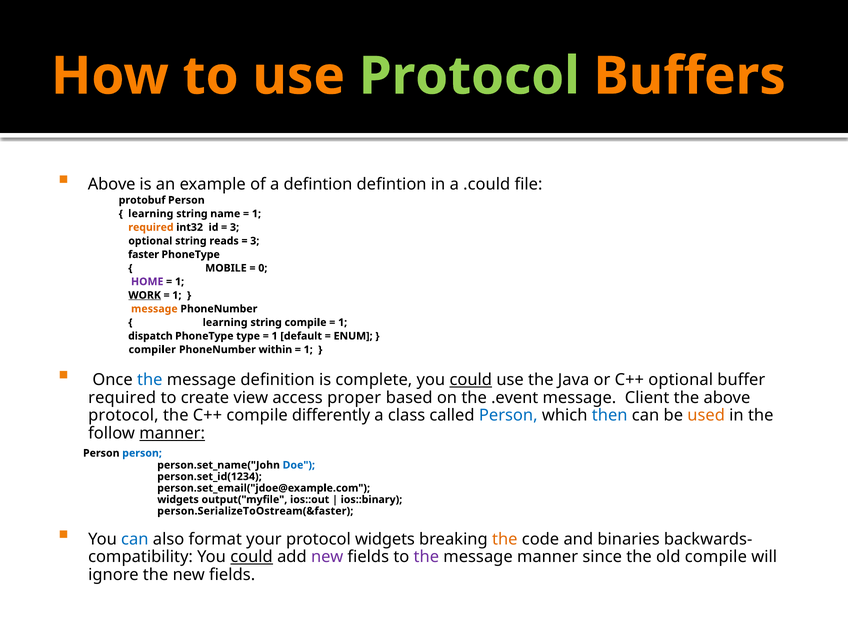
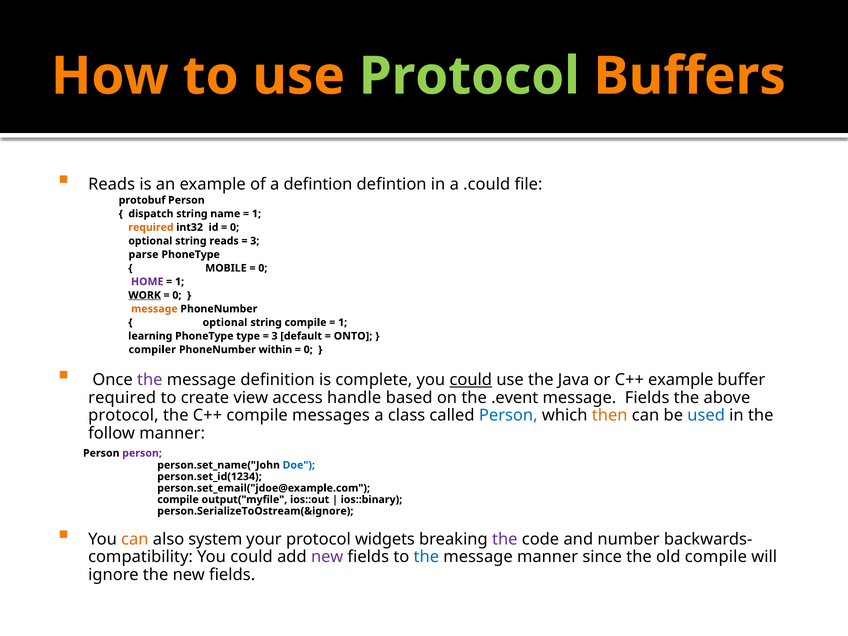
Above: Above -> Reads (112, 184)
learning: learning -> dispatch (151, 214)
3: 3 -> 0 (235, 227)
faster: faster -> parse (143, 255)
1: 1 -> 0 (177, 295)
learning: learning -> optional (225, 322)
dispatch: dispatch -> learning (150, 336)
1: 1 -> 3 (275, 336)
ENUM: ENUM -> ONTO (353, 336)
1: 1 -> 0 (308, 350)
the colour: blue -> purple (150, 380)
C++ optional: optional -> example (681, 380)
proper: proper -> handle (354, 398)
message Client: Client -> Fields (647, 398)
differently: differently -> messages (331, 416)
then colour: blue -> orange (610, 416)
used colour: orange -> blue (706, 416)
manner underline: present -> none (172, 433)
person colour: blue -> purple (142, 453)
widgets: widgets -> compile (178, 500)
person.SerializeToOstream(&faster: person.SerializeToOstream(&faster -> person.SerializeToOstream(&ignore (255, 511)
can colour: blue -> orange (135, 539)
format: format -> system (215, 539)
the colour: orange -> purple (505, 539)
binaries: binaries -> number (629, 539)
could underline: present -> none (252, 557)
the colour: purple -> blue (426, 557)
